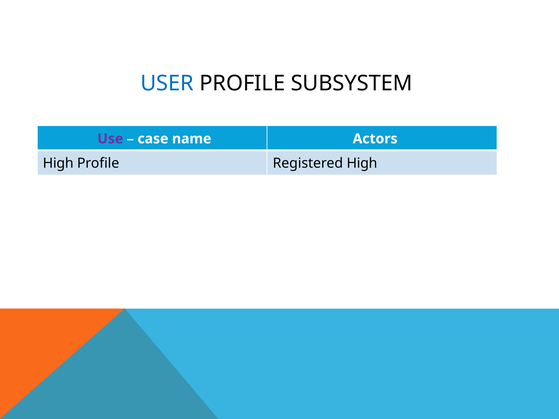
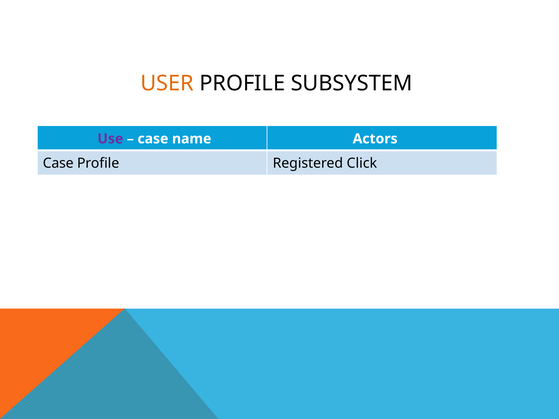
USER colour: blue -> orange (167, 83)
High: High -> Case (58, 163)
Registered High: High -> Click (362, 163)
